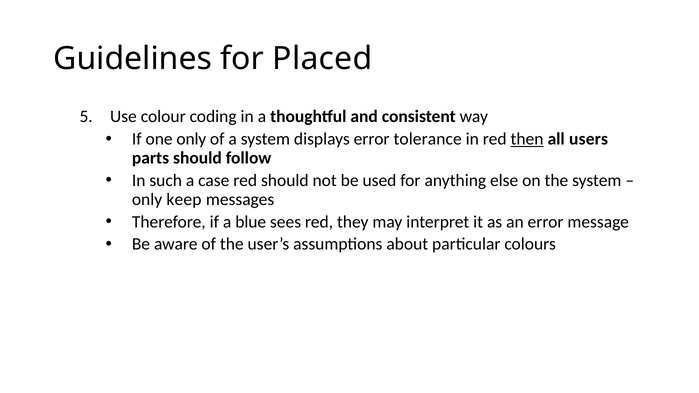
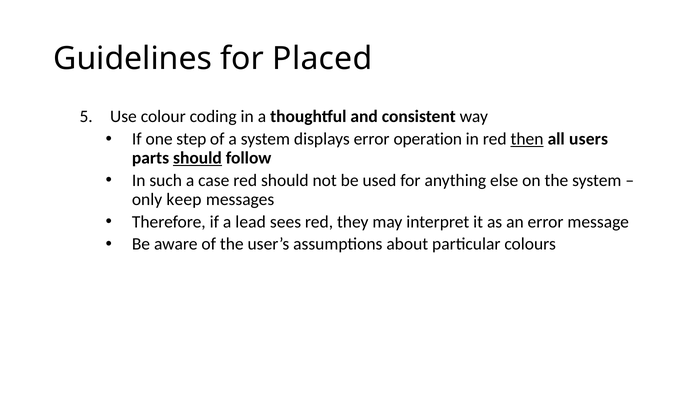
one only: only -> step (191, 139)
tolerance: tolerance -> operation (428, 139)
should underline: none -> present (197, 158)
blue: blue -> lead (251, 222)
